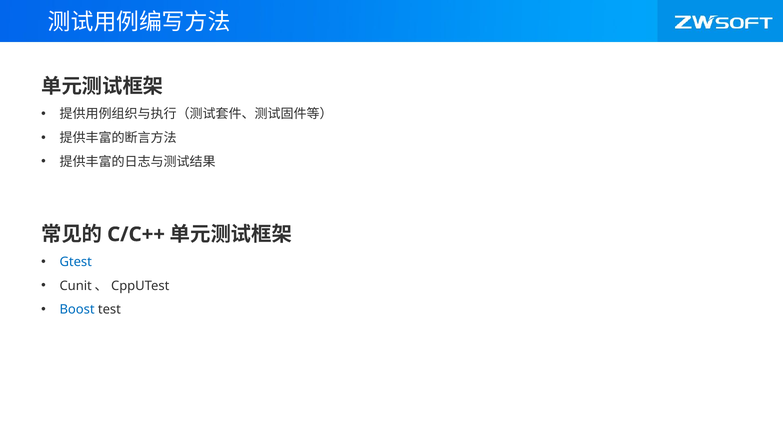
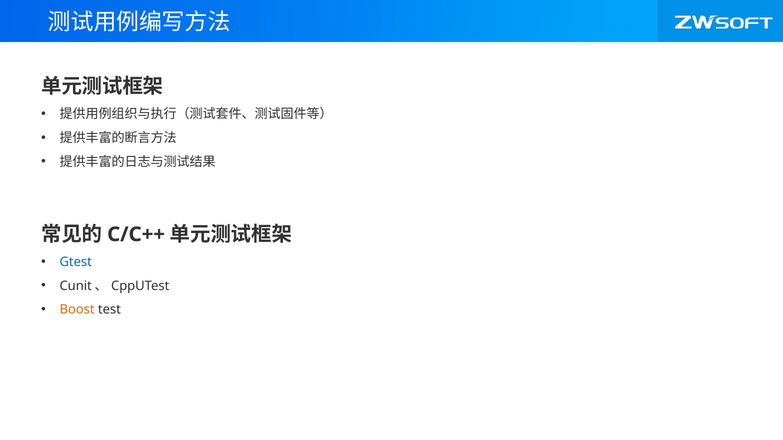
Boost colour: blue -> orange (77, 310)
